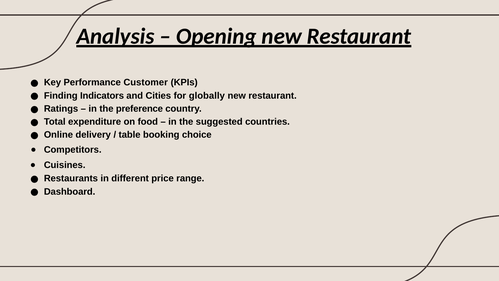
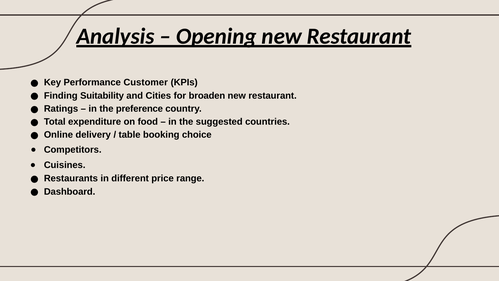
Indicators: Indicators -> Suitability (102, 96)
globally: globally -> broaden (207, 96)
